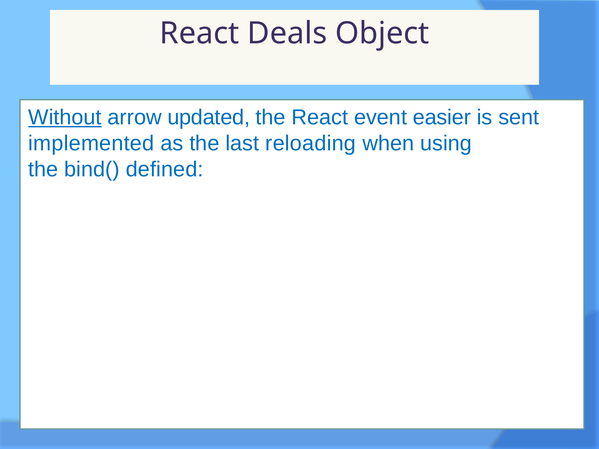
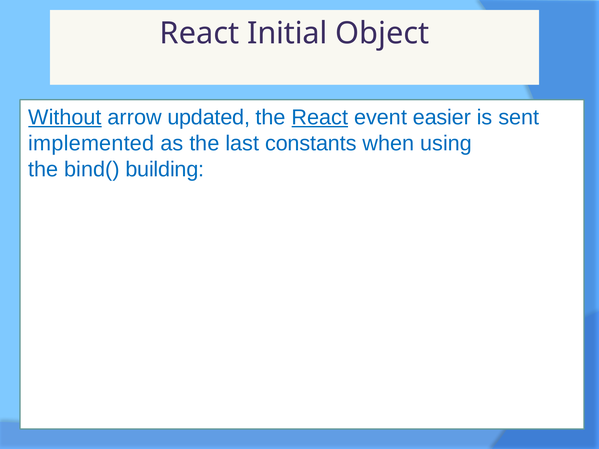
Deals: Deals -> Initial (287, 34)
React underline: none -> present (320, 117)
reloading: reloading -> constants (311, 143)
defined: defined -> building (165, 169)
